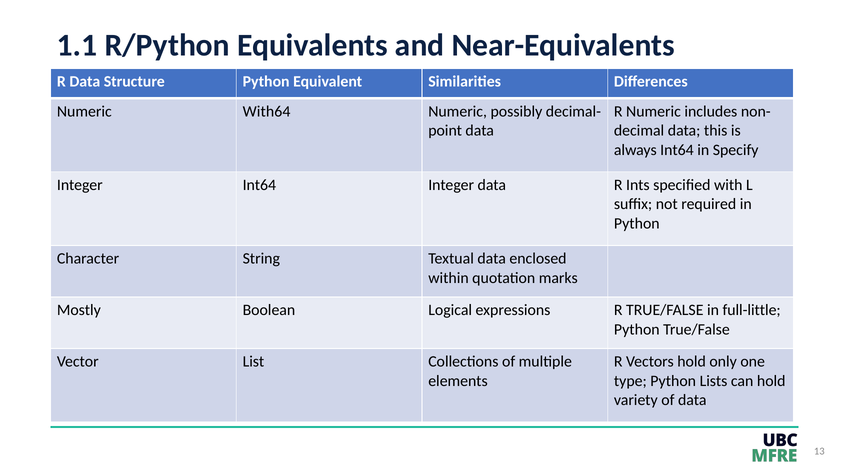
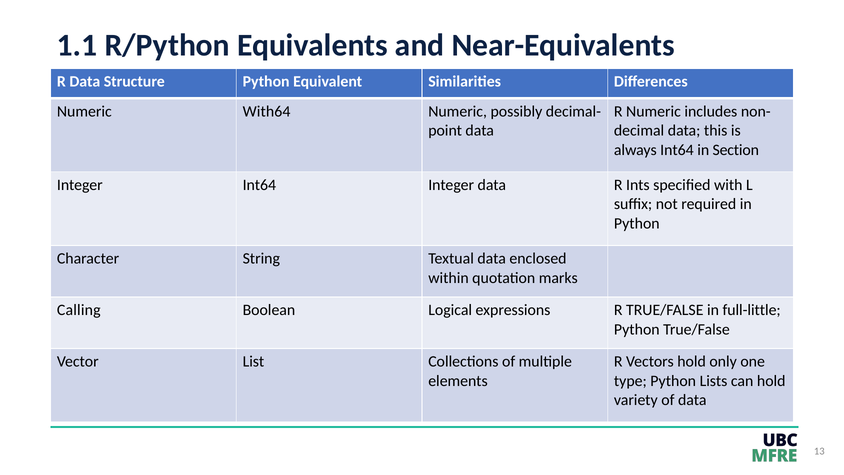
Specify: Specify -> Section (736, 150)
Mostly: Mostly -> Calling (79, 310)
